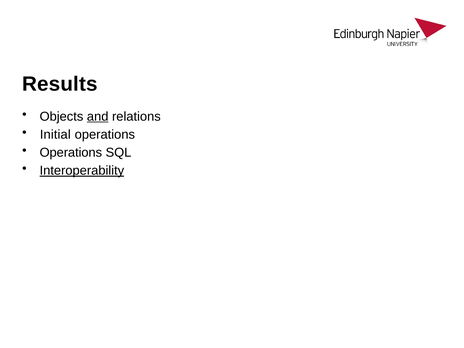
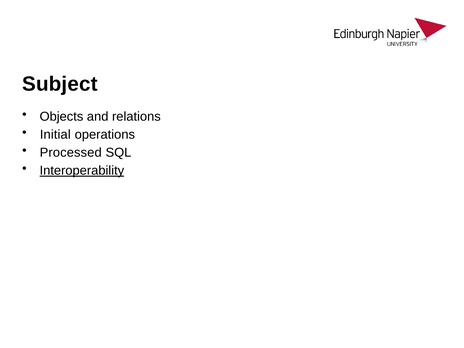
Results: Results -> Subject (60, 84)
and underline: present -> none (98, 116)
Operations: Operations -> Processed (71, 153)
